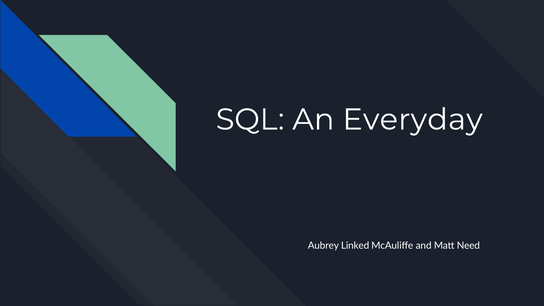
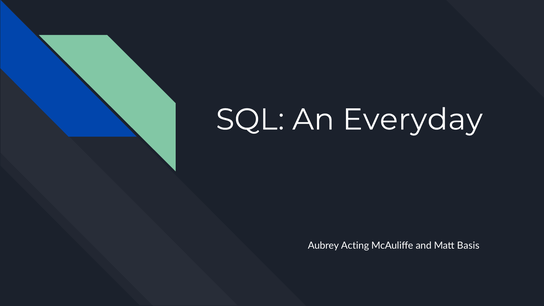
Linked: Linked -> Acting (355, 246)
Need: Need -> Basis (468, 246)
